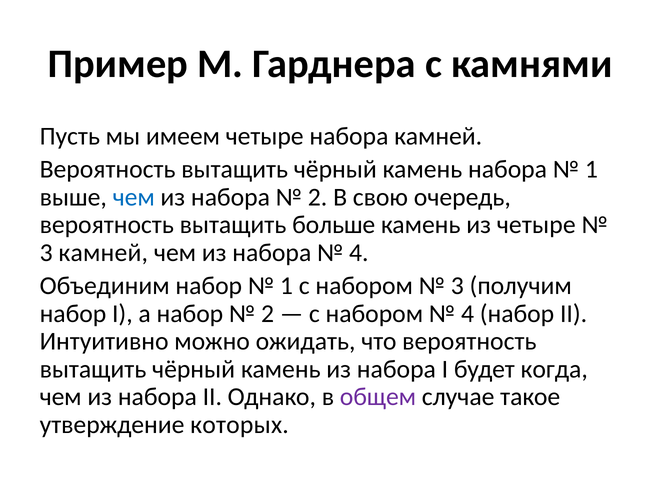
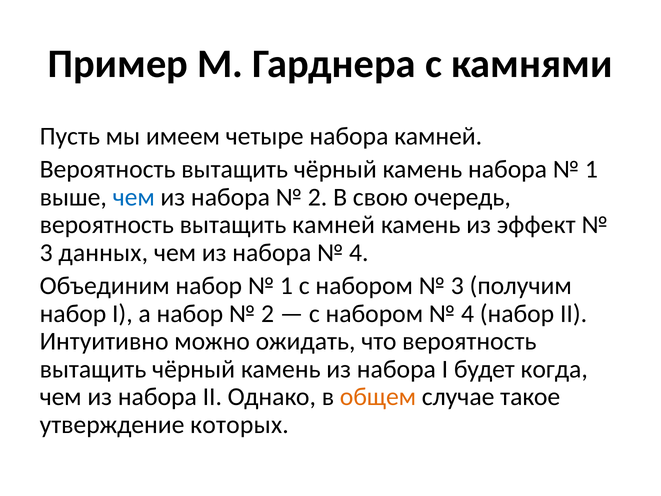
вытащить больше: больше -> камней (334, 225)
из четыре: четыре -> эффект (536, 225)
3 камней: камней -> данных (103, 253)
общем colour: purple -> orange (378, 397)
